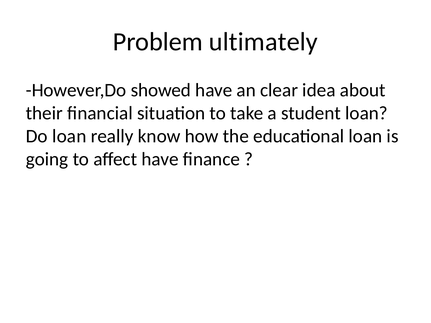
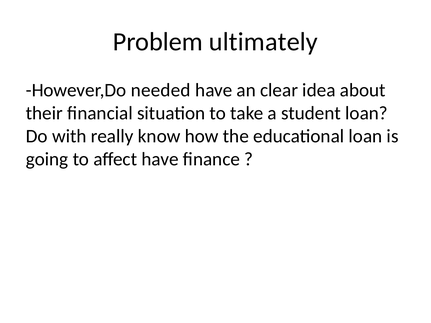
showed: showed -> needed (161, 90)
Do loan: loan -> with (69, 136)
